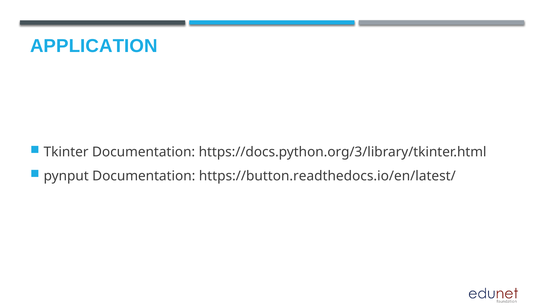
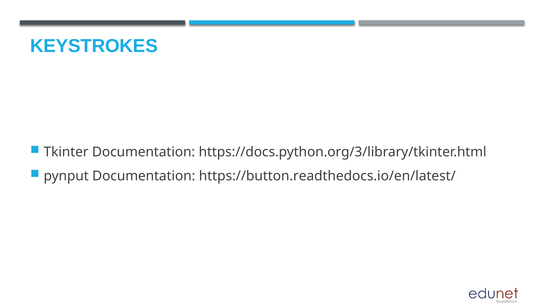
APPLICATION: APPLICATION -> KEYSTROKES (94, 46)
